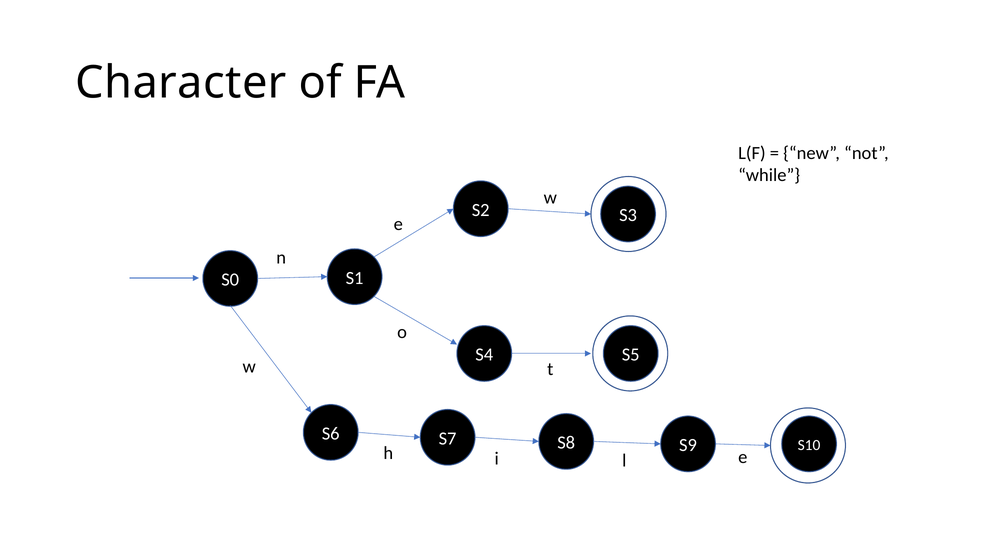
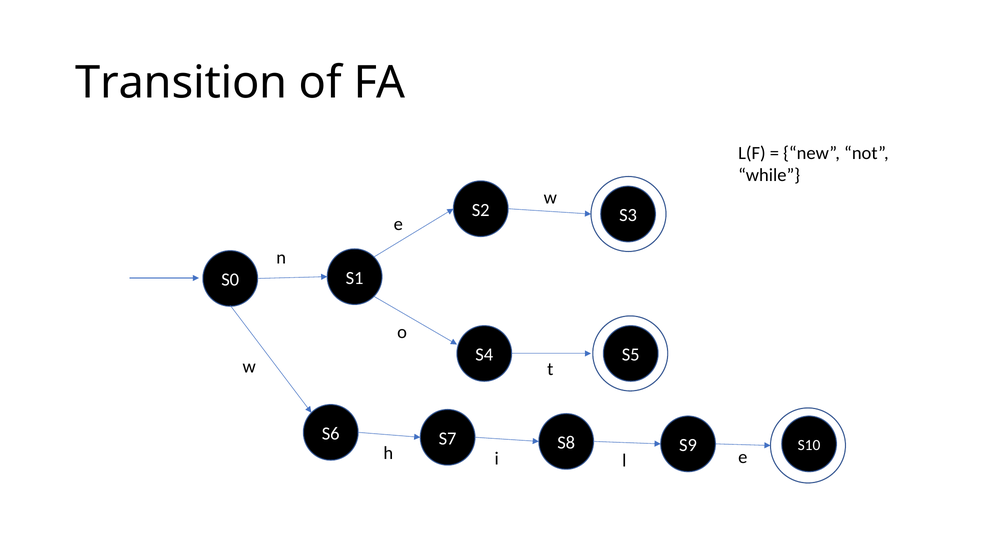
Character: Character -> Transition (181, 83)
